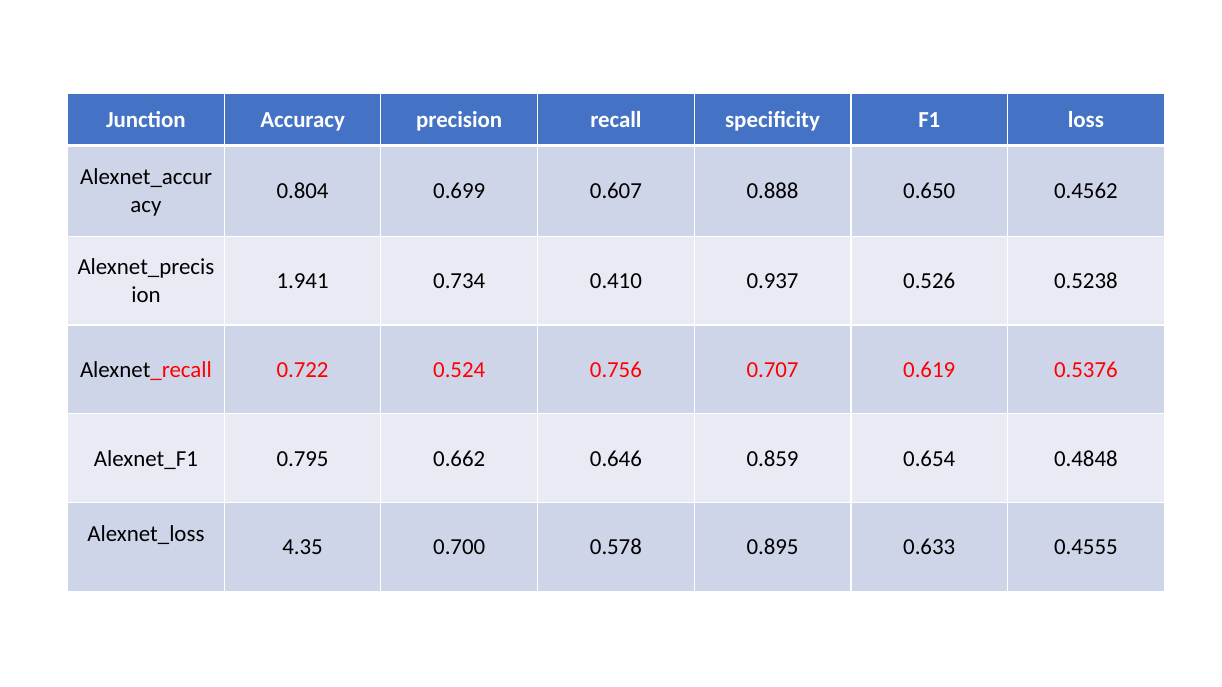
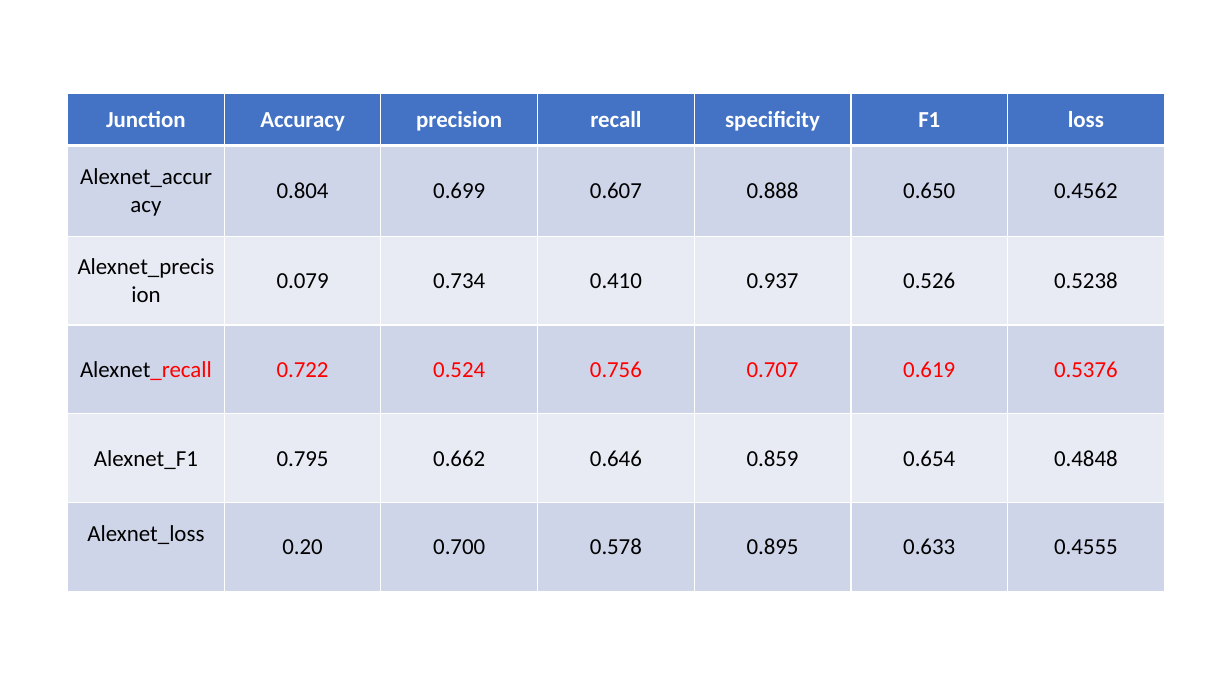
1.941: 1.941 -> 0.079 (303, 281)
4.35: 4.35 -> 0.20 (303, 548)
